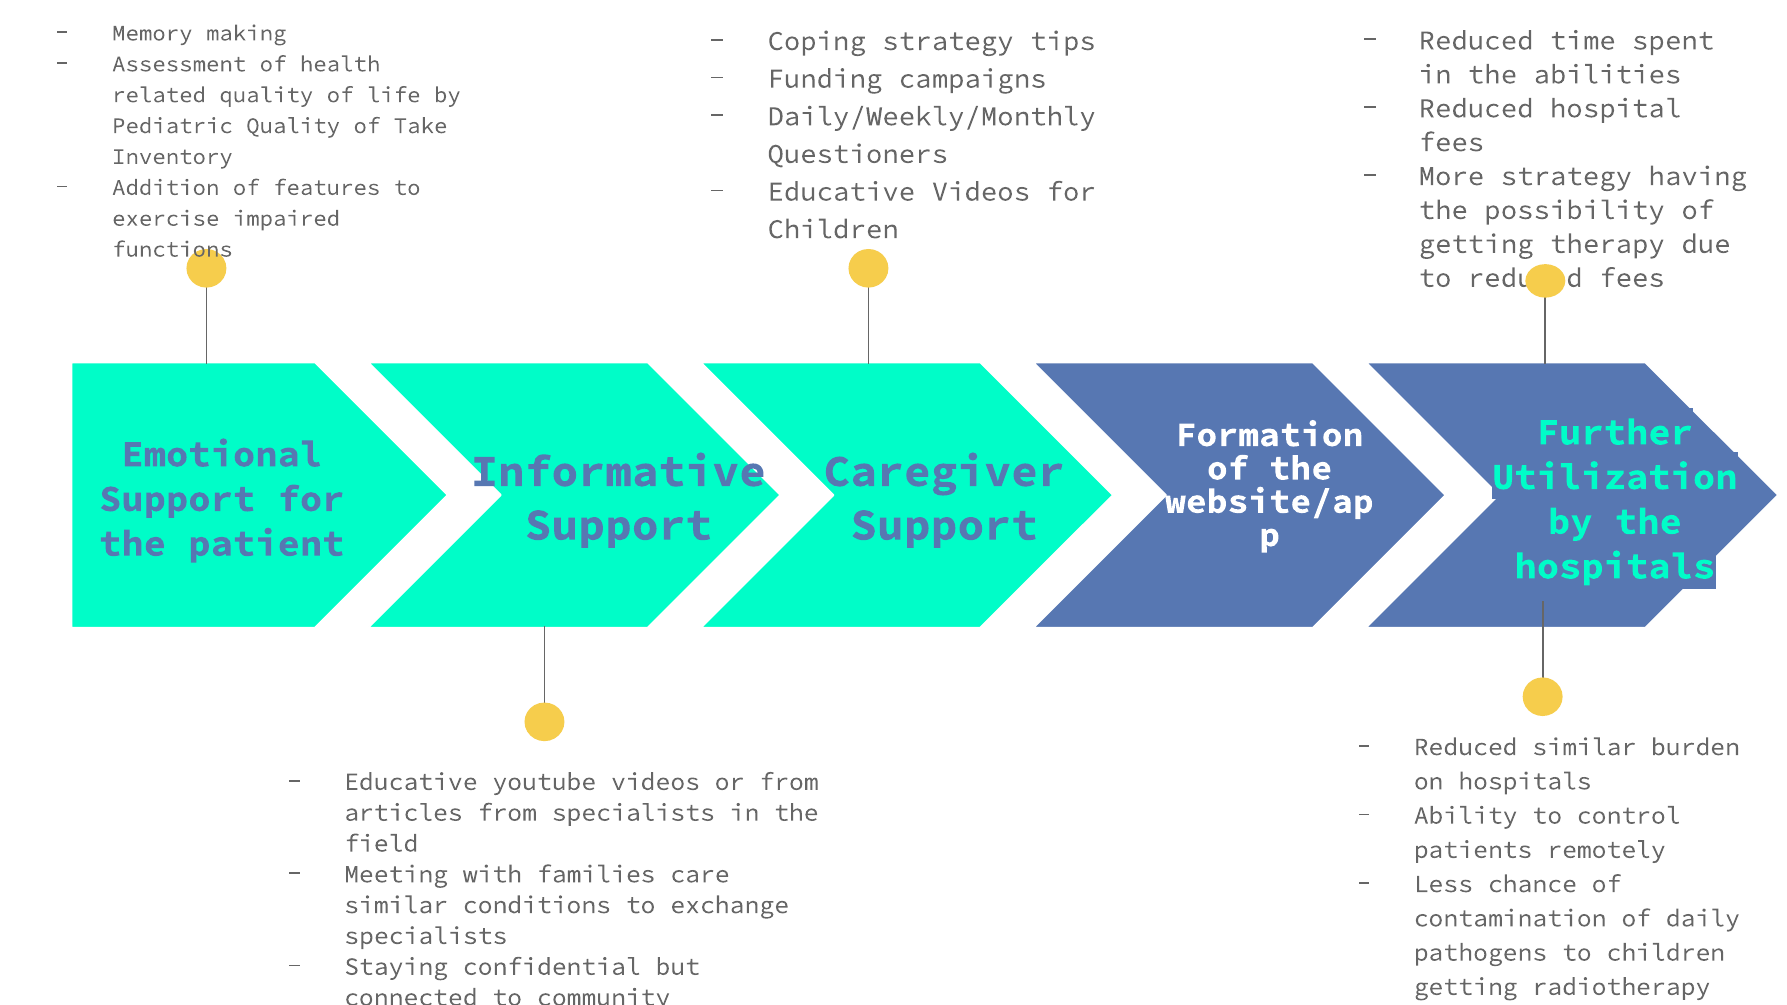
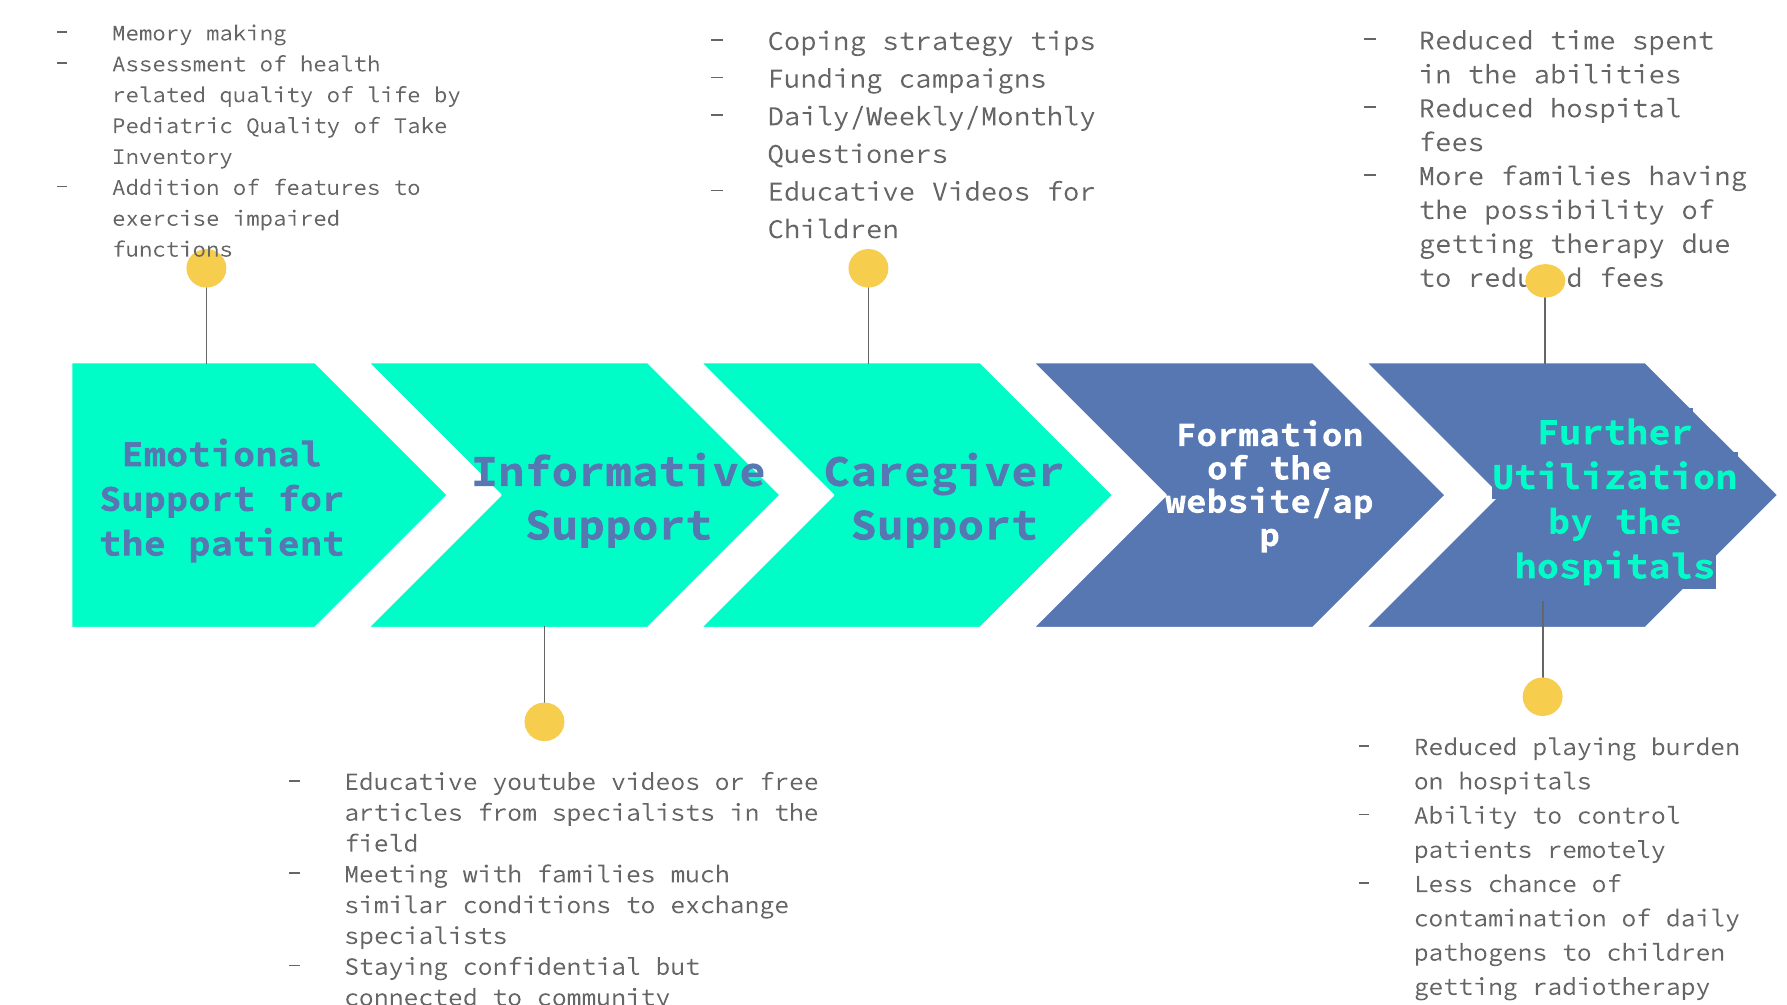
More strategy: strategy -> families (1566, 176)
Reduced similar: similar -> playing (1584, 747)
or from: from -> free (789, 782)
care: care -> much (700, 874)
